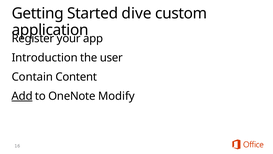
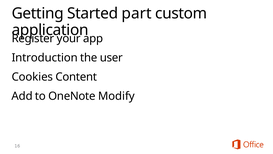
dive: dive -> part (137, 13)
Contain: Contain -> Cookies (32, 77)
Add underline: present -> none (22, 96)
